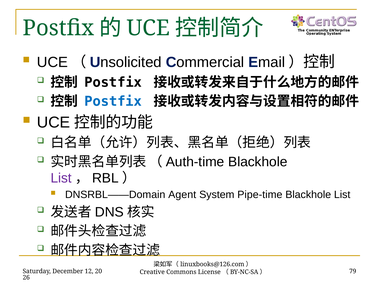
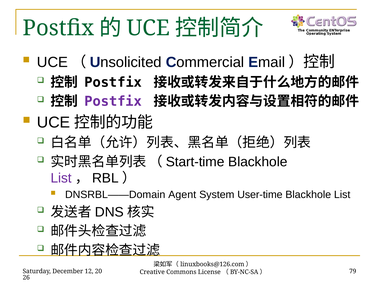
Postfix colour: blue -> purple (113, 101)
Auth-time: Auth-time -> Start-time (195, 162)
Pipe-time: Pipe-time -> User-time (260, 195)
